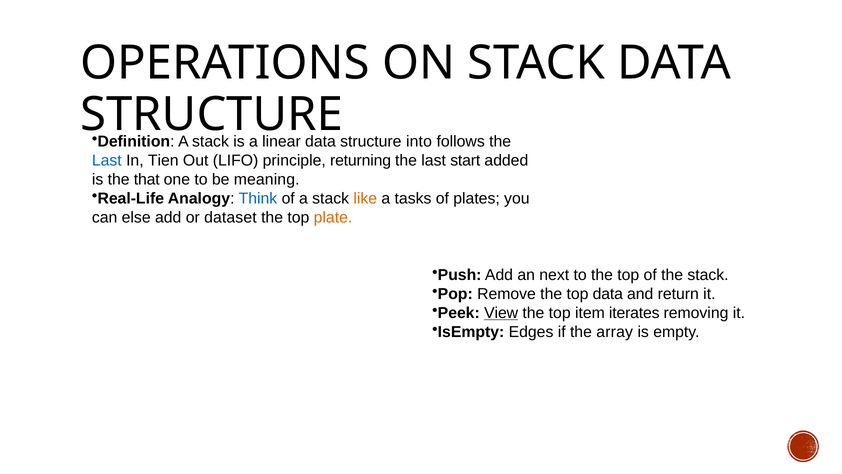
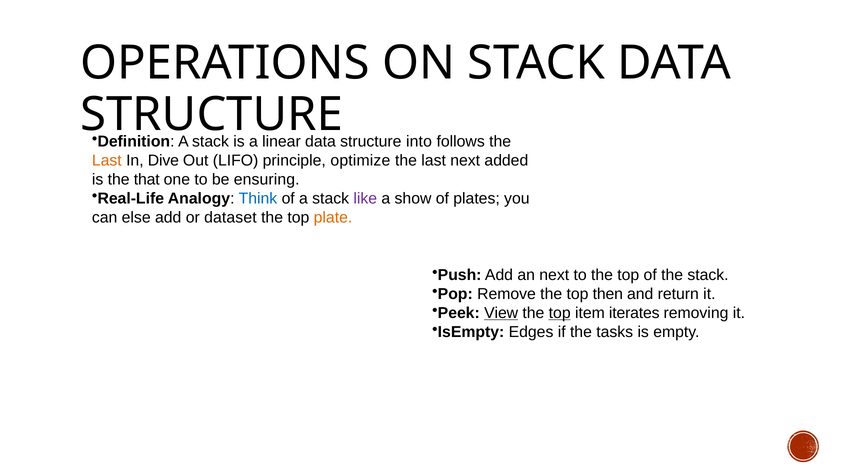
Last colour: blue -> orange (107, 160)
Tien: Tien -> Dive (163, 160)
returning: returning -> optimize (360, 160)
last start: start -> next (465, 160)
meaning: meaning -> ensuring (267, 179)
like colour: orange -> purple (365, 198)
tasks: tasks -> show (413, 198)
top data: data -> then (608, 294)
top underline: none -> present (560, 313)
array: array -> tasks (615, 332)
